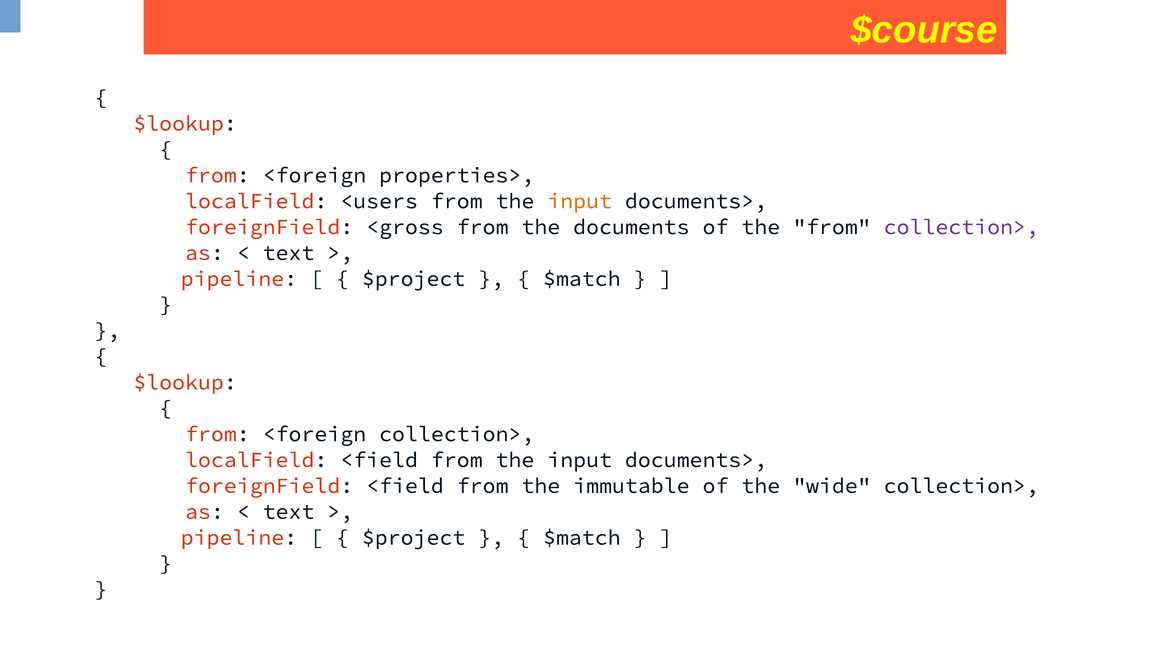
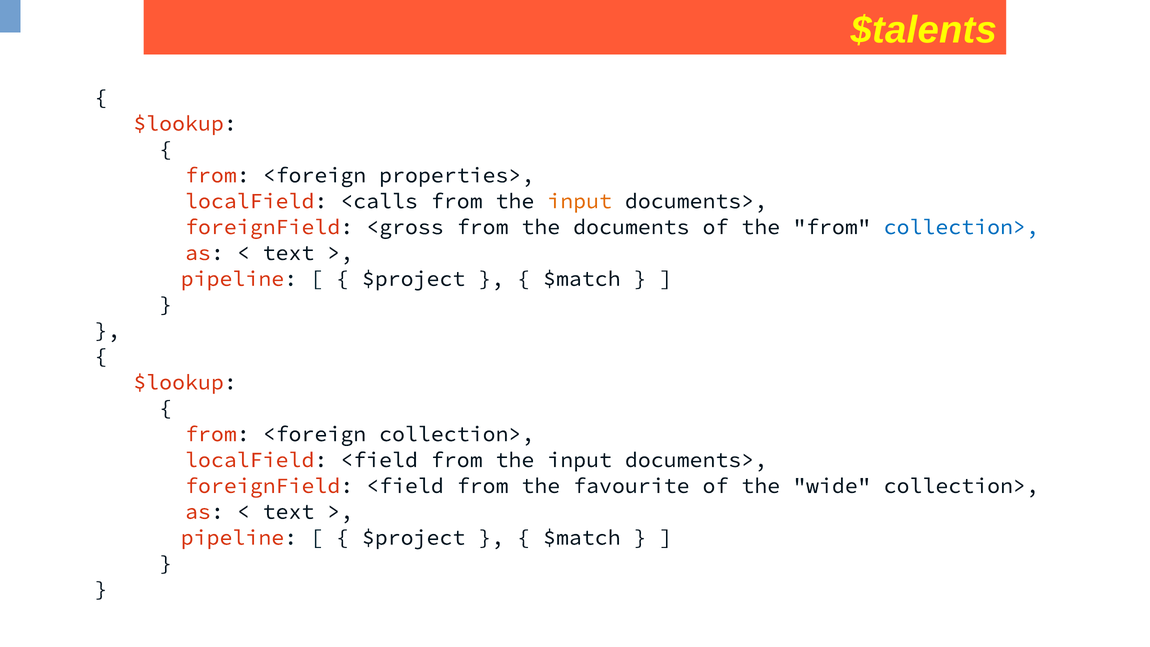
$course: $course -> $talents (924, 30)
<users: <users -> <calls (379, 201)
collection> colour: purple -> blue (961, 227)
immutable: immutable -> favourite (631, 486)
